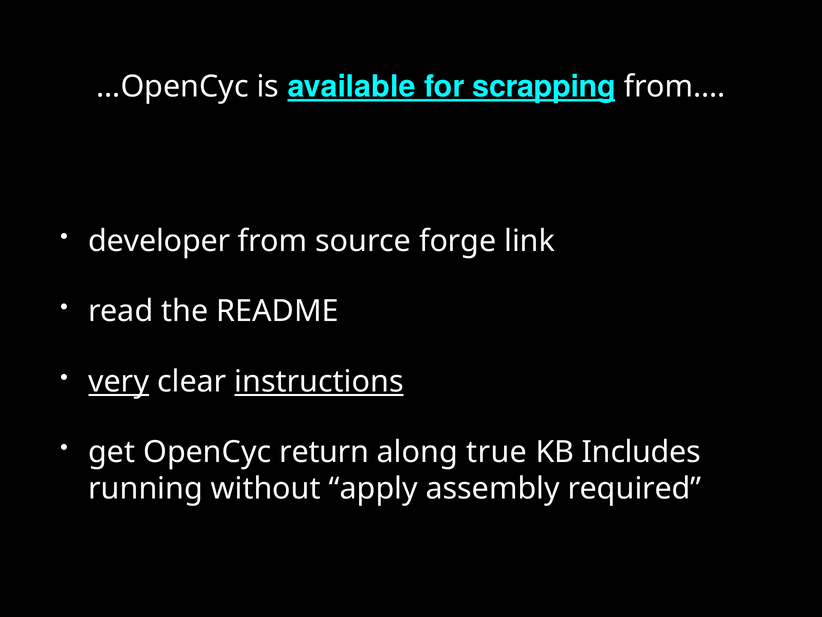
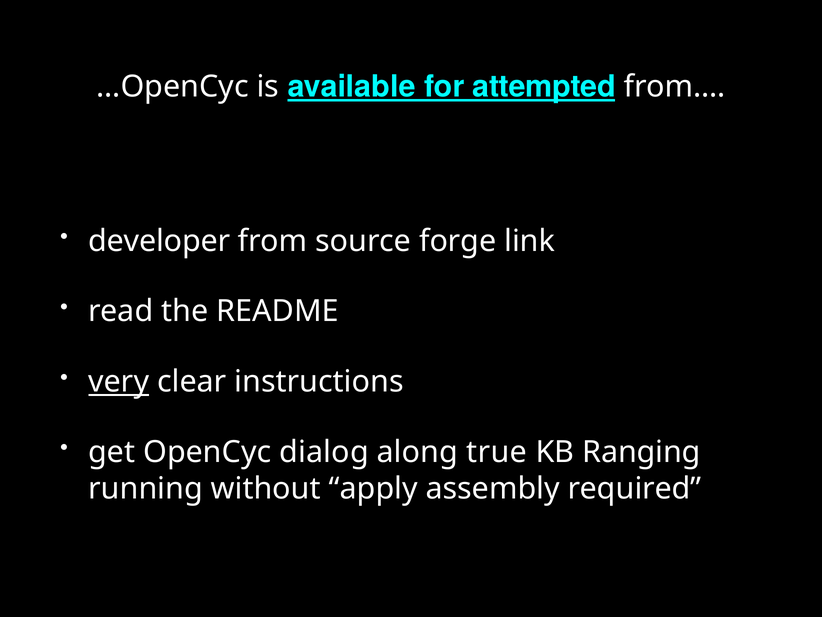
scrapping: scrapping -> attempted (544, 86)
instructions underline: present -> none (319, 381)
return: return -> dialog (324, 452)
Includes: Includes -> Ranging (641, 452)
